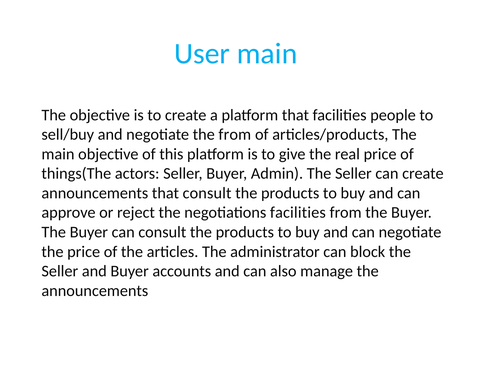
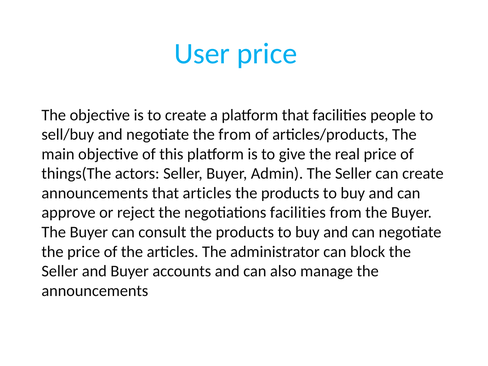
User main: main -> price (267, 54)
that consult: consult -> articles (207, 193)
